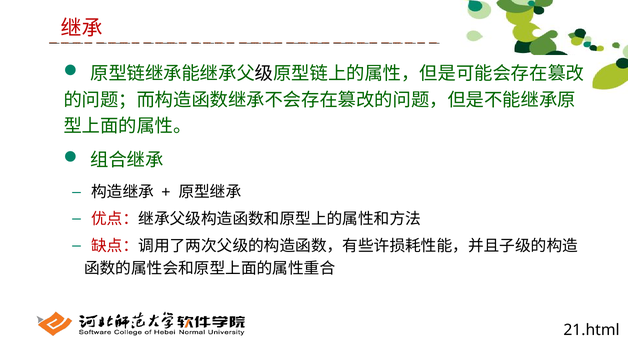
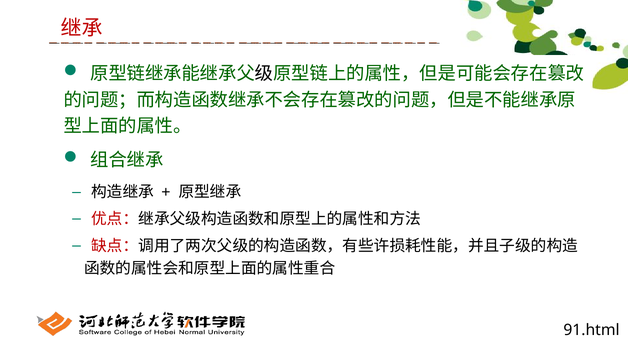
21.html: 21.html -> 91.html (592, 331)
